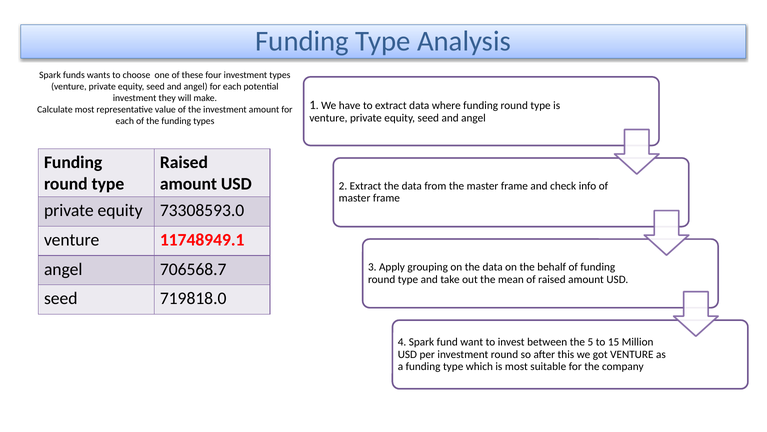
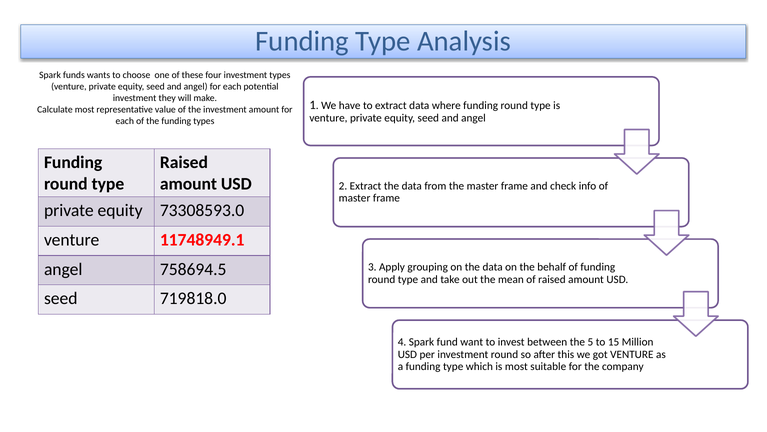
706568.7: 706568.7 -> 758694.5 (193, 269)
